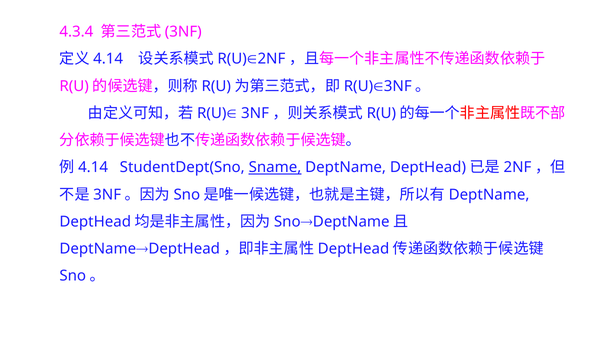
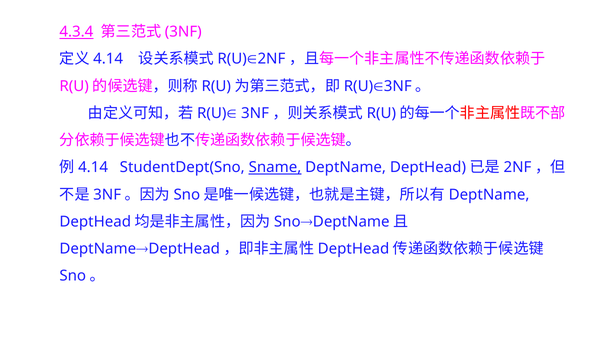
4.3.4 underline: none -> present (76, 32)
